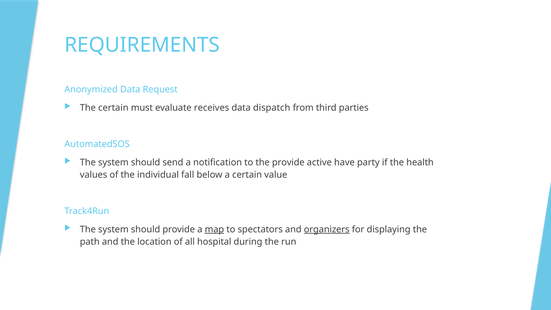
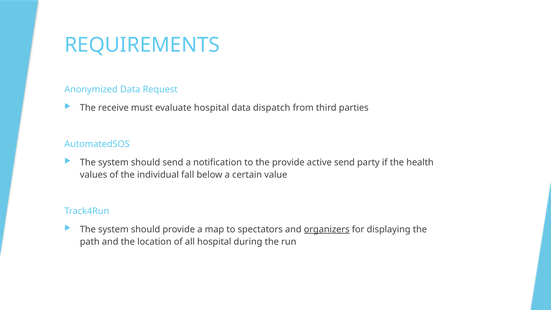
The certain: certain -> receive (113, 108)
evaluate receives: receives -> hospital (212, 108)
active have: have -> send (344, 162)
map underline: present -> none (214, 229)
